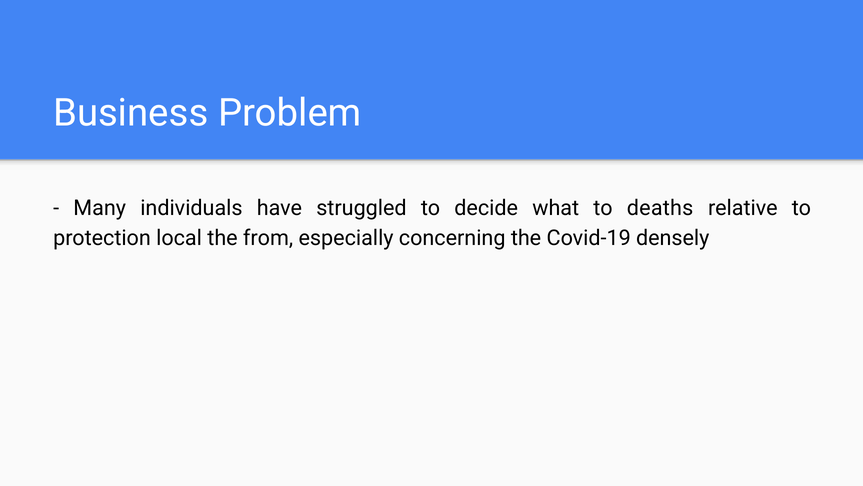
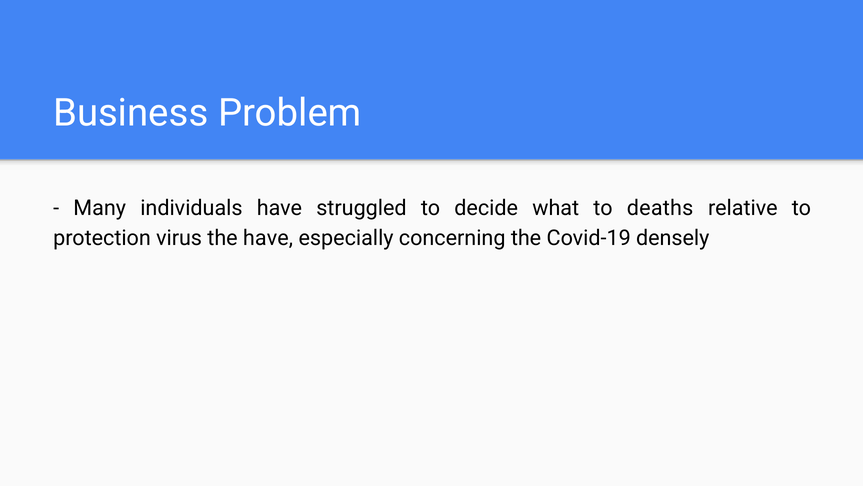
local: local -> virus (179, 238)
the from: from -> have (268, 238)
